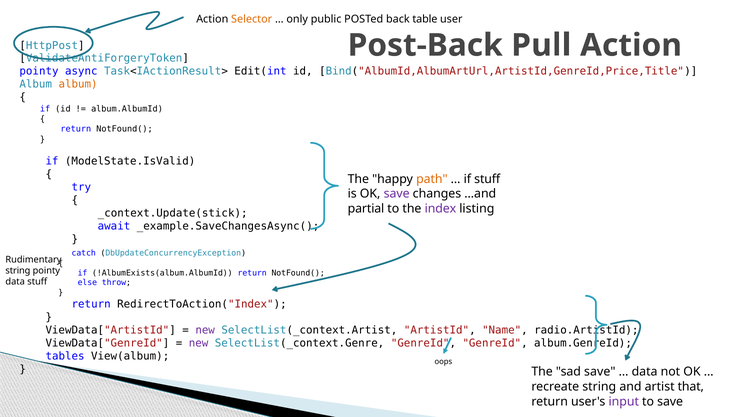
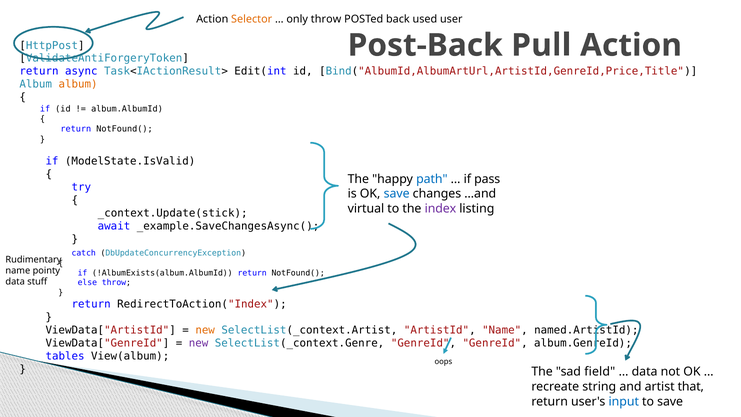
only public: public -> throw (326, 19)
table: table -> used (425, 19)
pointy: pointy -> return (39, 71)
path colour: orange -> blue (432, 179)
if stuff: stuff -> pass (487, 179)
save colour: purple -> blue (397, 194)
partial: partial -> virtual (366, 209)
string: string -> name (18, 271)
new colour: purple -> orange (205, 330)
radio.ArtistId: radio.ArtistId -> named.ArtistId (586, 330)
sad save: save -> field (600, 372)
input colour: purple -> blue (624, 401)
